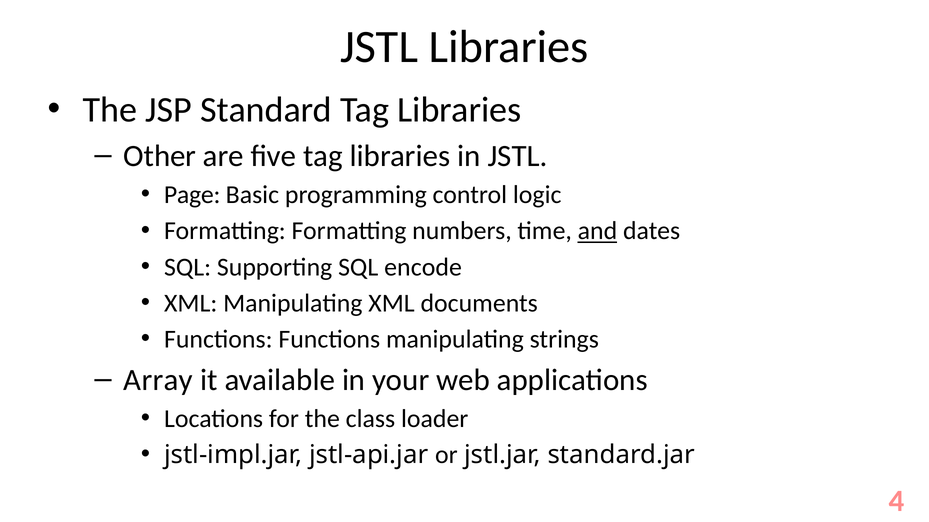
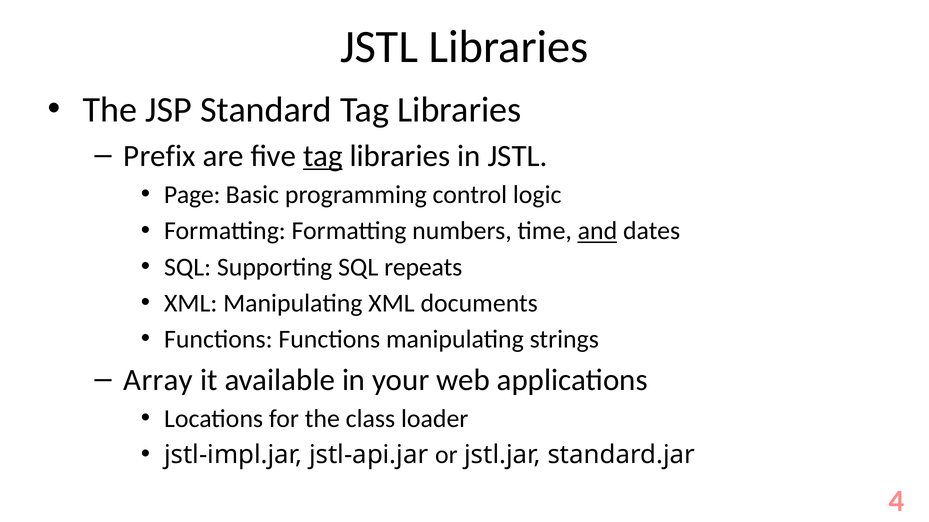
Other: Other -> Prefix (160, 156)
tag underline: none -> present (323, 156)
encode: encode -> repeats (423, 267)
